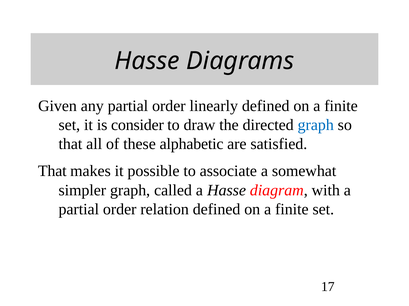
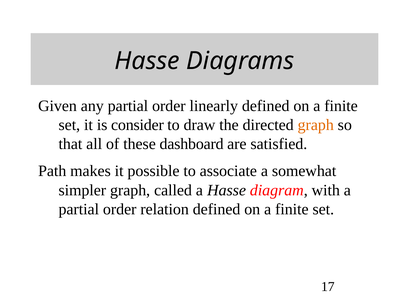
graph colour: blue -> orange (316, 125)
alphabetic: alphabetic -> dashboard (192, 144)
That: That -> Path (52, 171)
